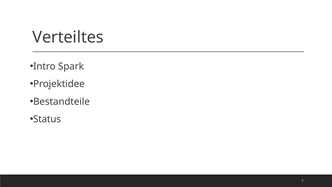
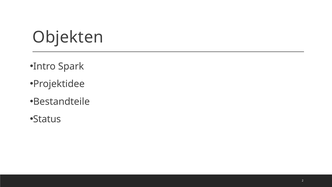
Verteiltes: Verteiltes -> Objekten (68, 37)
